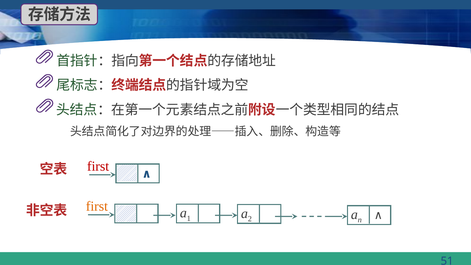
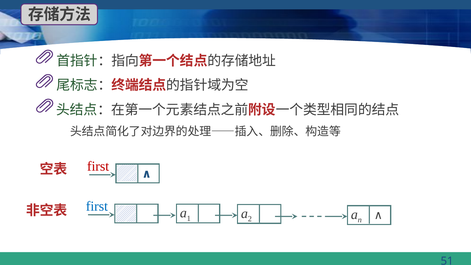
first colour: orange -> blue (97, 206)
